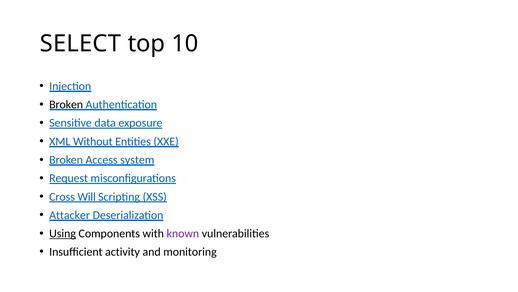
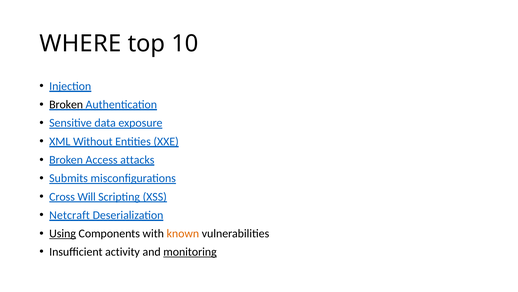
SELECT: SELECT -> WHERE (80, 44)
system: system -> attacks (137, 160)
Request: Request -> Submits (69, 178)
Attacker: Attacker -> Netcraft (70, 215)
known colour: purple -> orange (183, 233)
monitoring underline: none -> present (190, 251)
